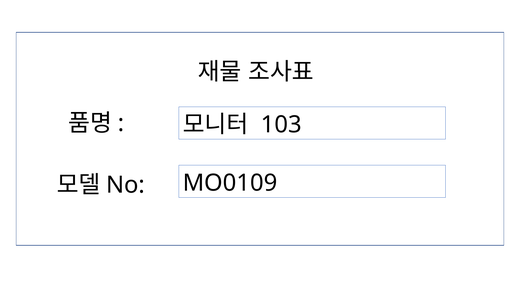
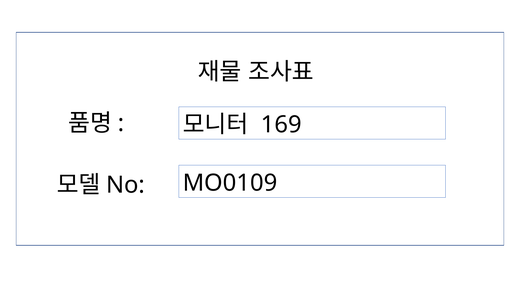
103: 103 -> 169 (281, 125)
